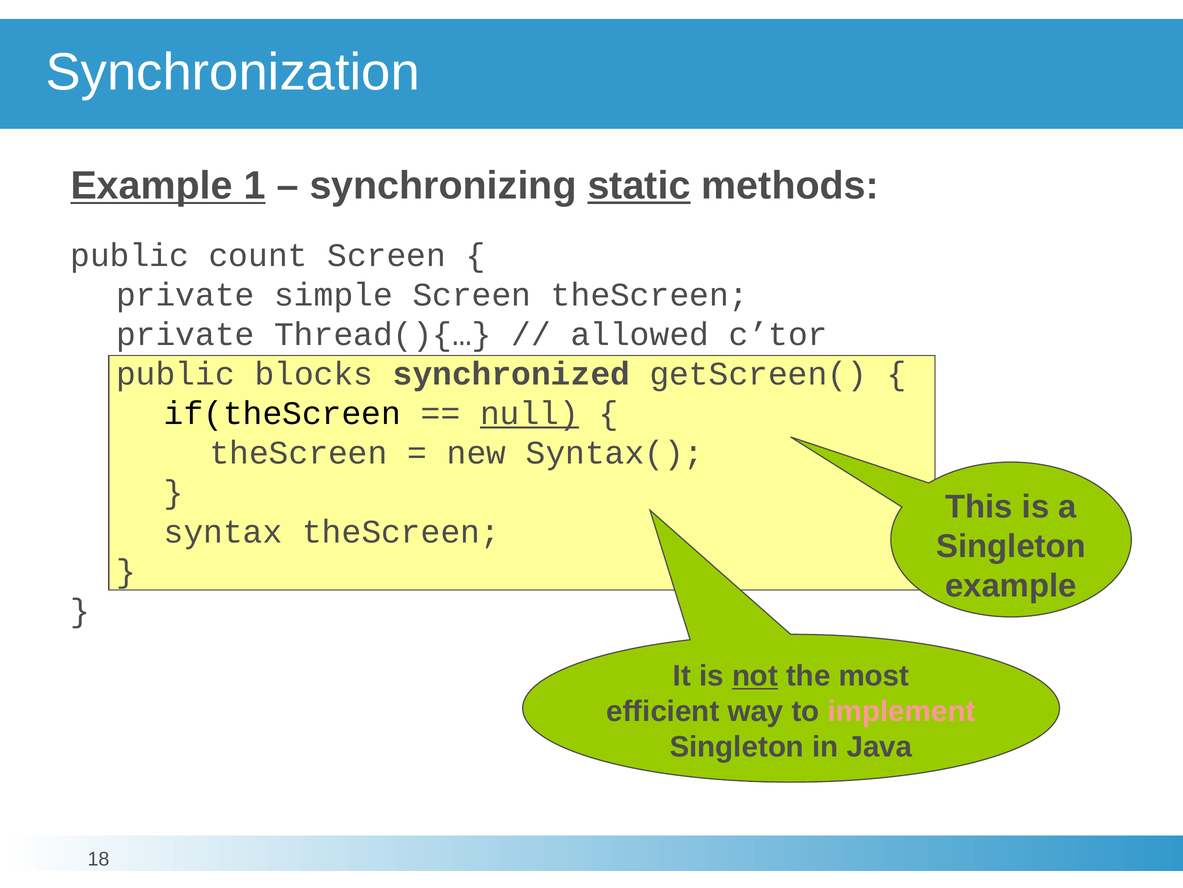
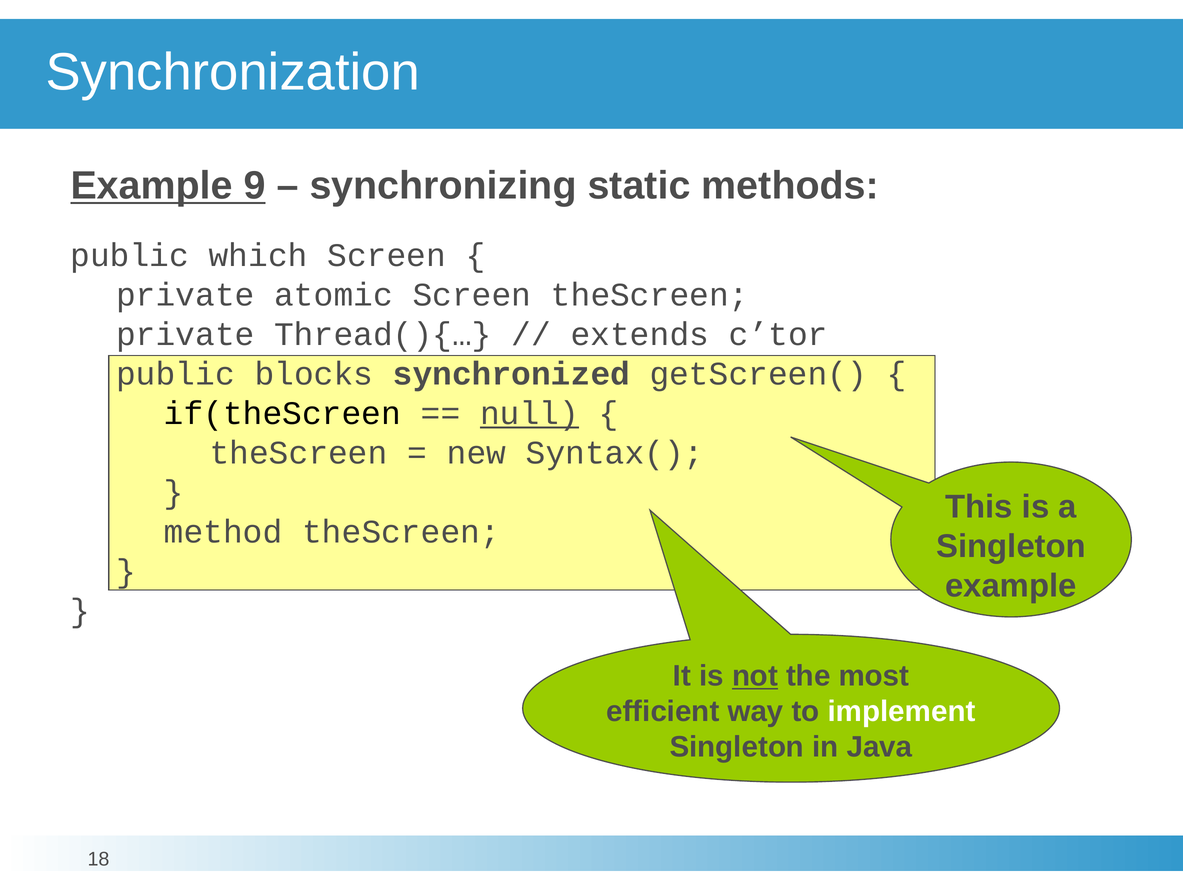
1: 1 -> 9 (255, 186)
static underline: present -> none (639, 186)
count: count -> which (258, 255)
simple: simple -> atomic (334, 295)
allowed: allowed -> extends (640, 334)
syntax: syntax -> method (223, 531)
implement colour: pink -> white (902, 711)
